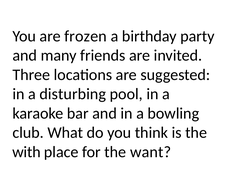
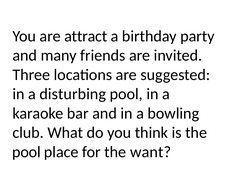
frozen: frozen -> attract (86, 36)
with: with -> pool (26, 152)
